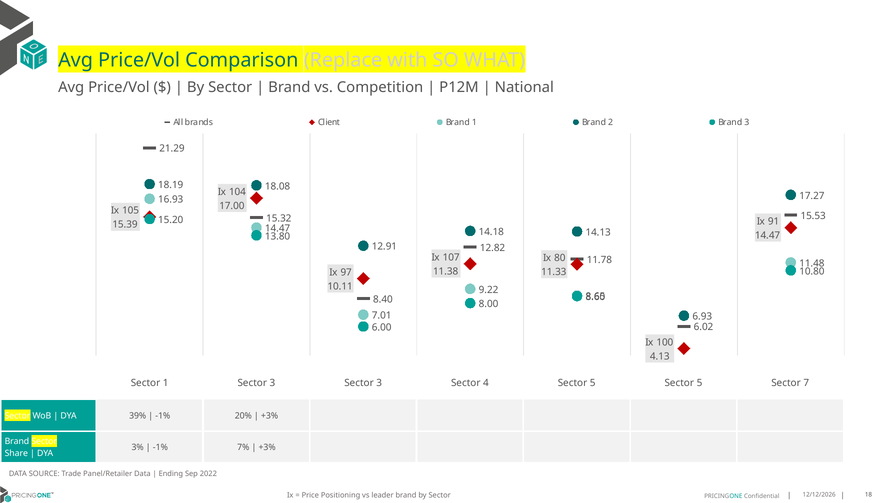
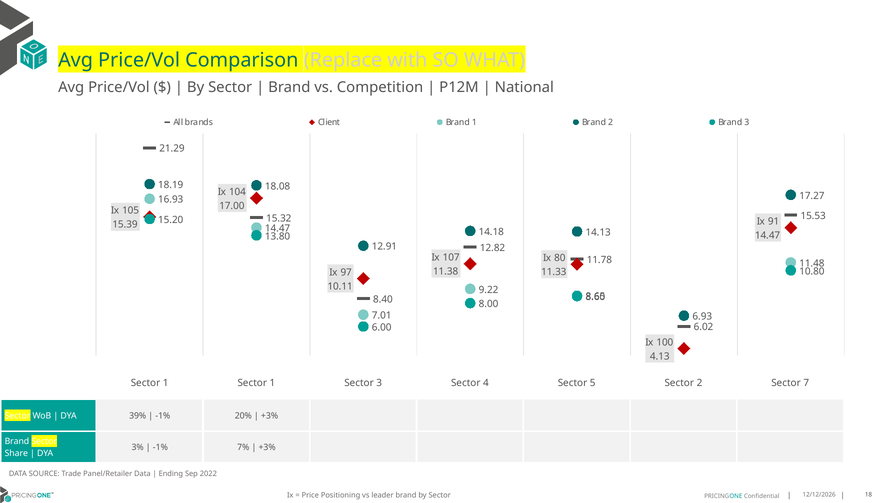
1 Sector 3: 3 -> 1 (272, 383)
5 Sector 5: 5 -> 2 (699, 383)
